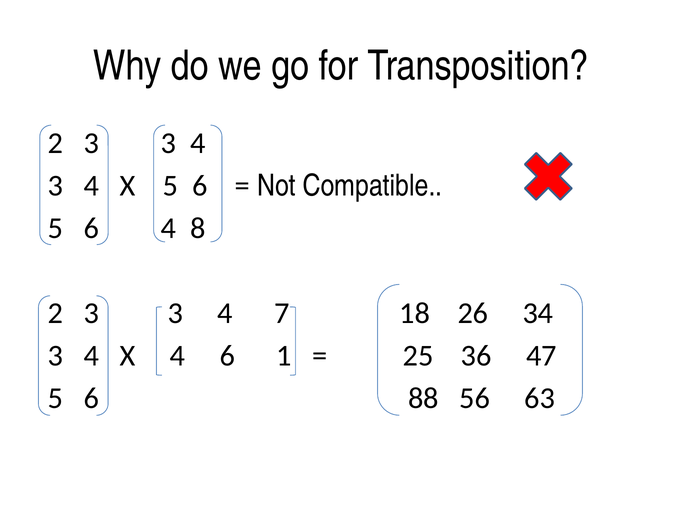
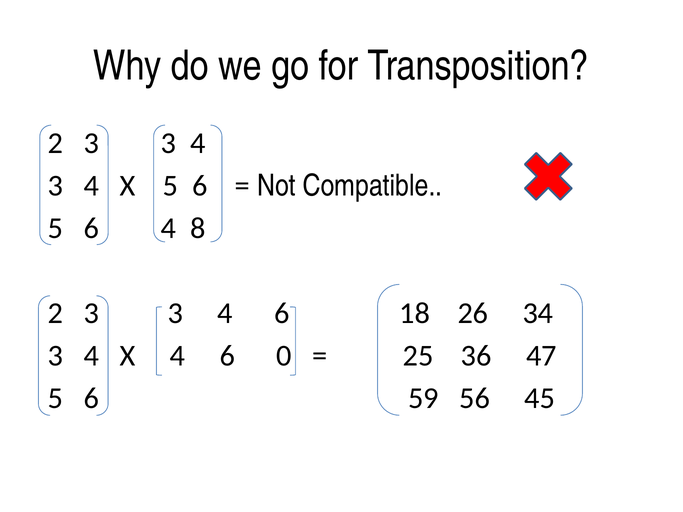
3 4 7: 7 -> 6 (282, 313)
1: 1 -> 0 (284, 356)
88: 88 -> 59 (423, 398)
63: 63 -> 45 (540, 398)
